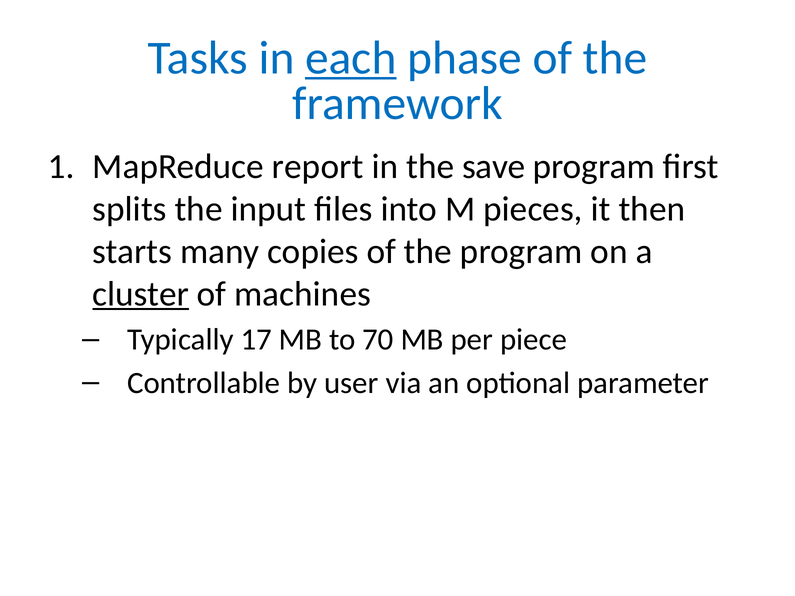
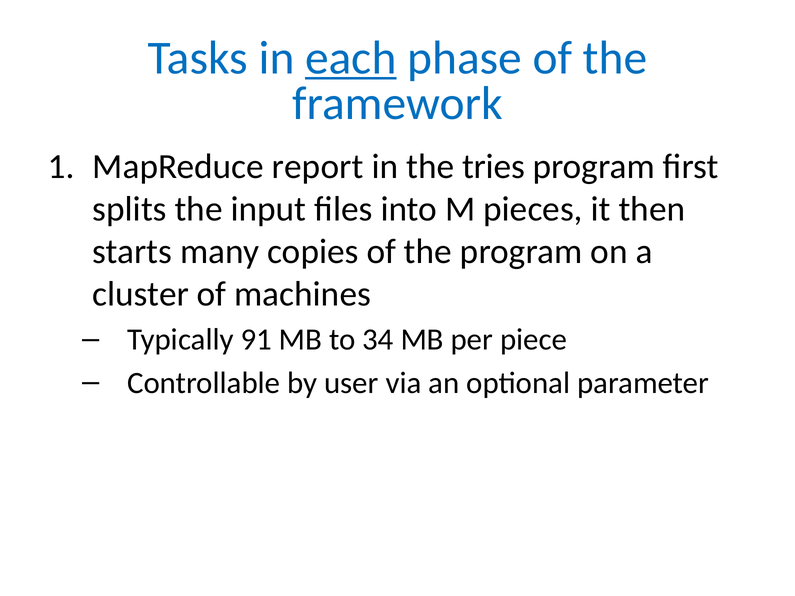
save: save -> tries (494, 167)
cluster underline: present -> none (141, 294)
17: 17 -> 91 (256, 340)
70: 70 -> 34 (378, 340)
